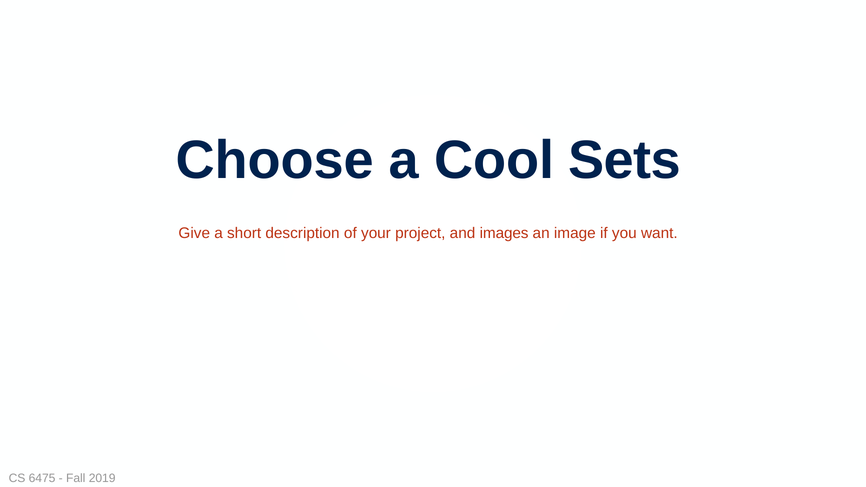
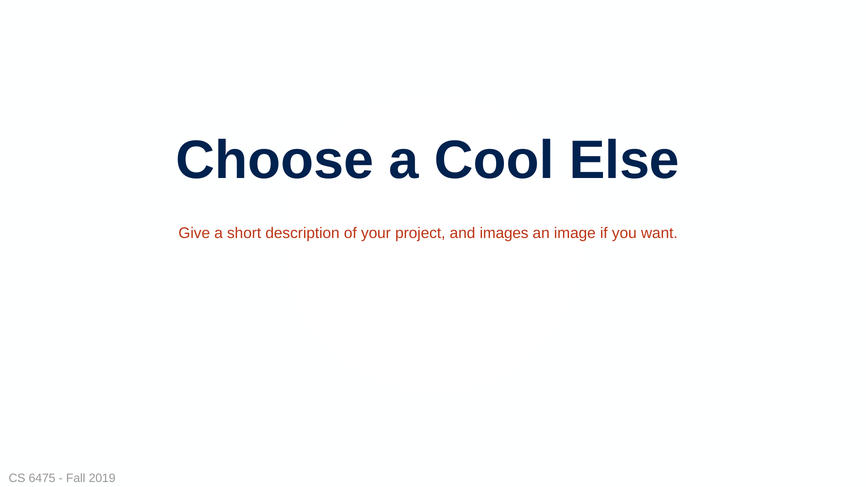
Sets: Sets -> Else (624, 161)
